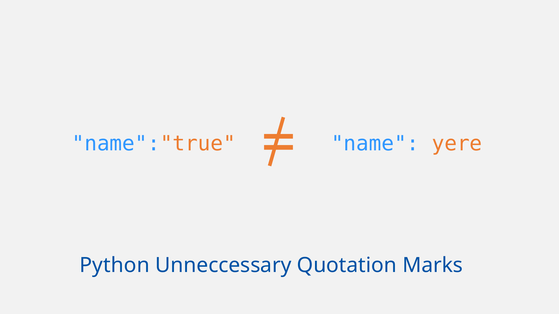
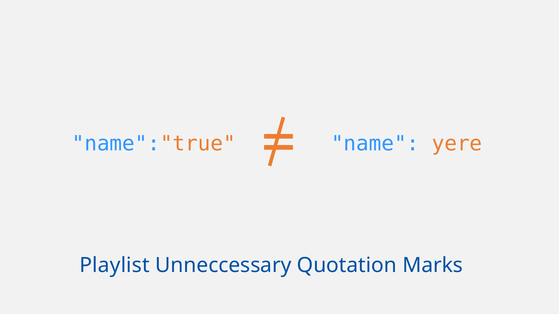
Python: Python -> Playlist (115, 266)
